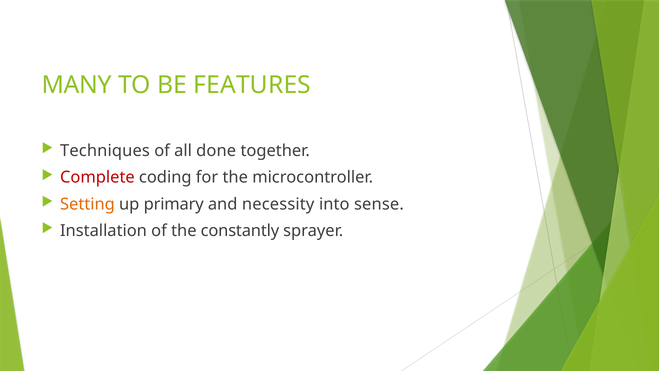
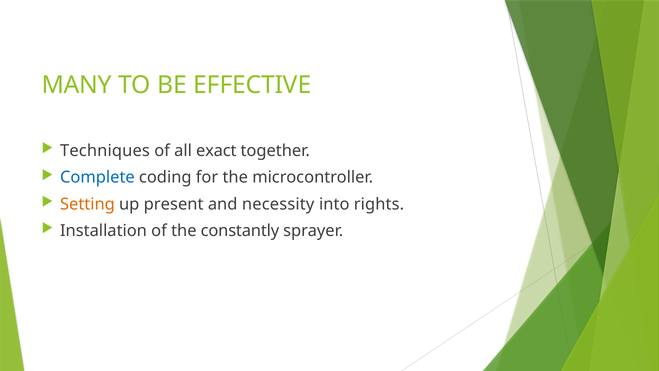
FEATURES: FEATURES -> EFFECTIVE (252, 85)
done: done -> exact (216, 151)
Complete colour: red -> blue (97, 177)
primary: primary -> present (174, 204)
sense: sense -> rights (379, 204)
